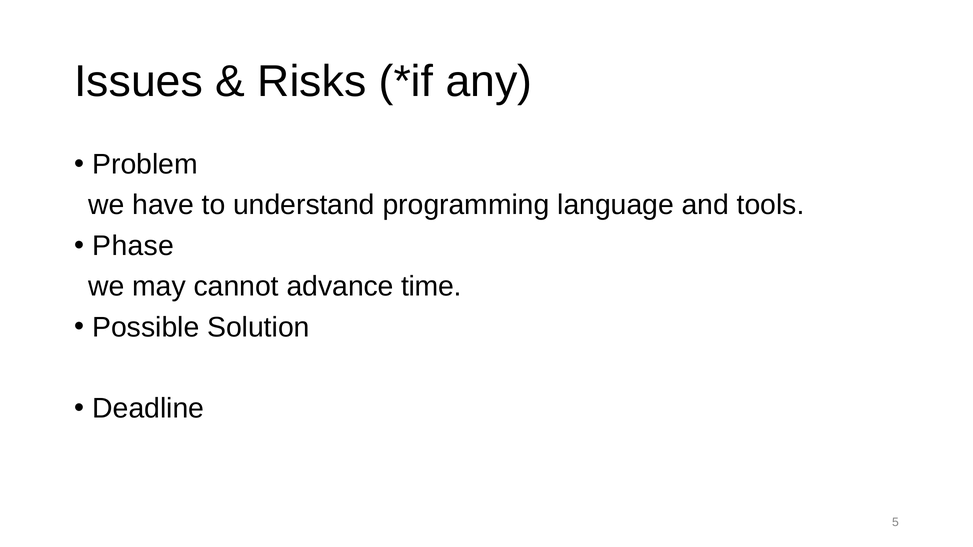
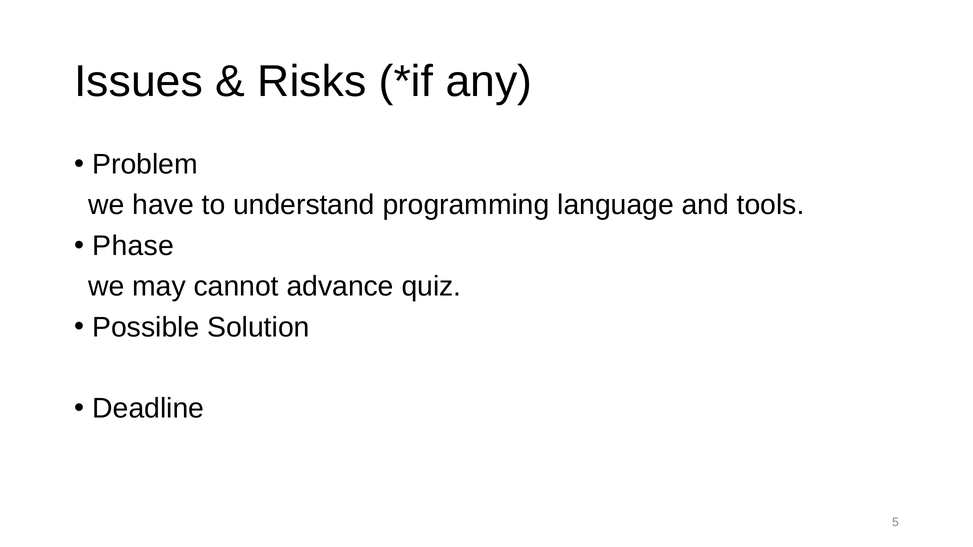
time: time -> quiz (431, 287)
